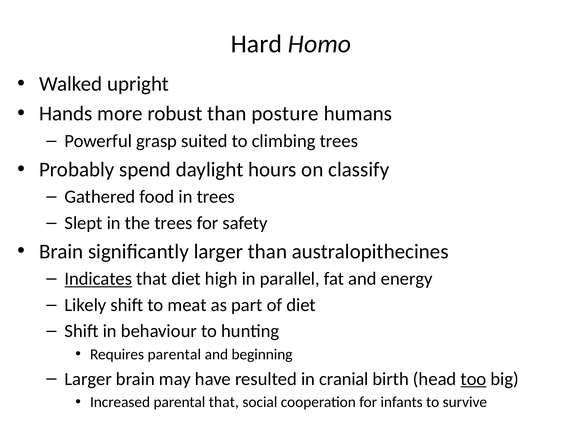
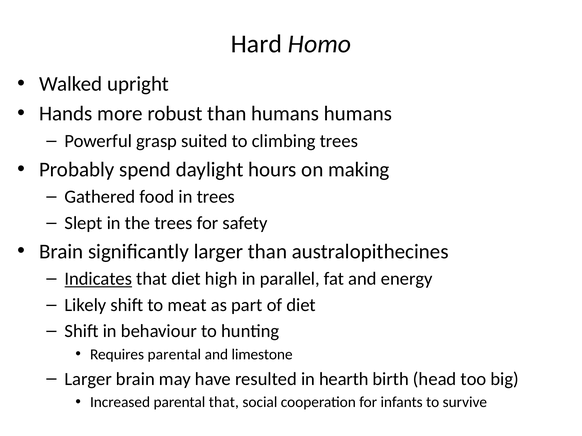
than posture: posture -> humans (285, 114)
classify: classify -> making (359, 170)
beginning: beginning -> limestone (262, 355)
cranial: cranial -> hearth (344, 379)
too underline: present -> none (473, 379)
